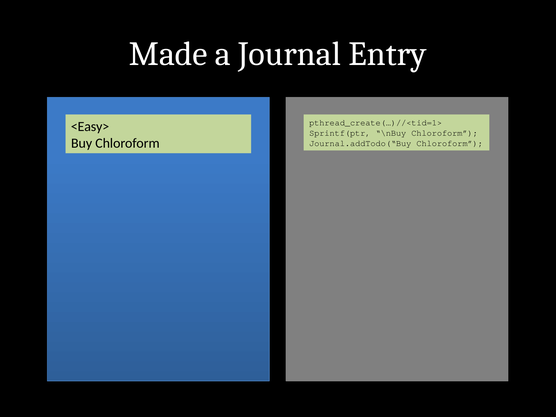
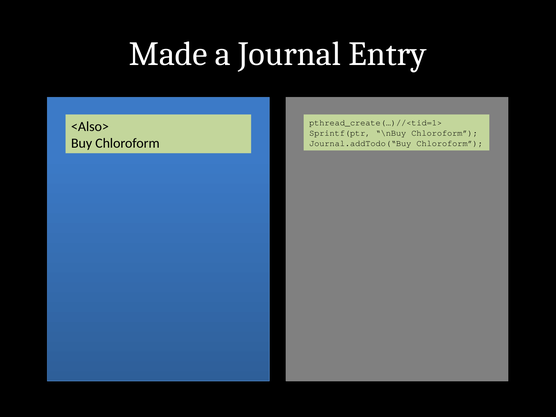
<Easy>: <Easy> -> <Also> (90, 126)
